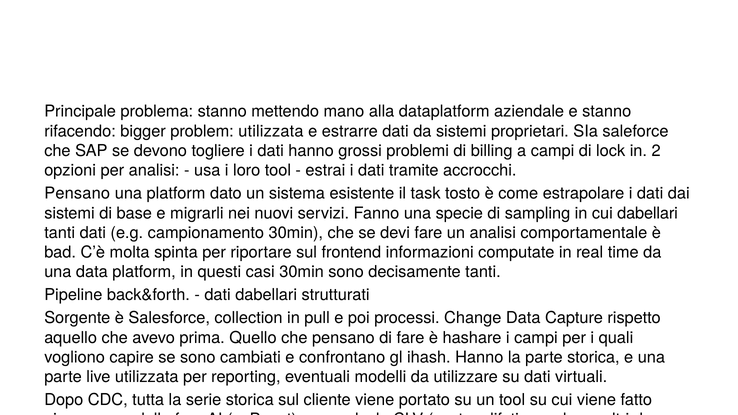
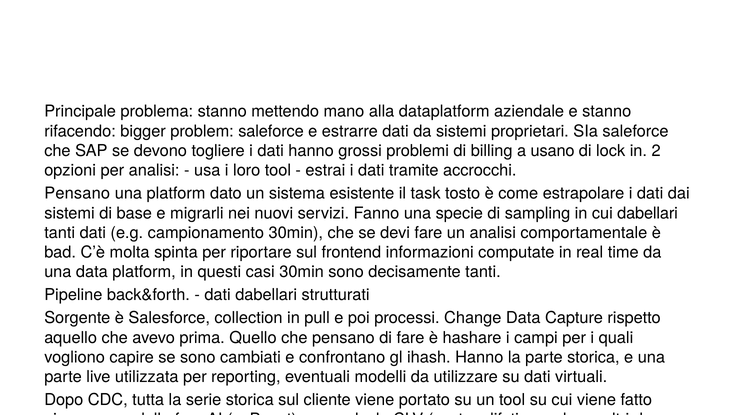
problem utilizzata: utilizzata -> saleforce (271, 131)
a campi: campi -> usano (553, 151)
